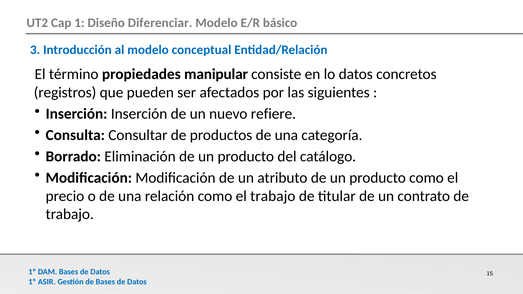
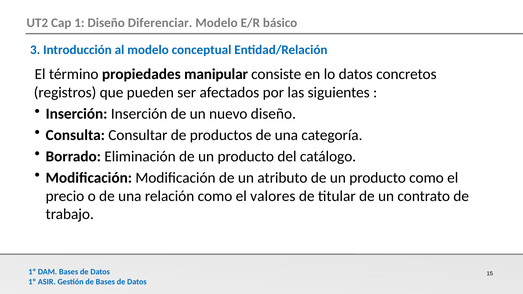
nuevo refiere: refiere -> diseño (273, 114)
el trabajo: trabajo -> valores (273, 196)
